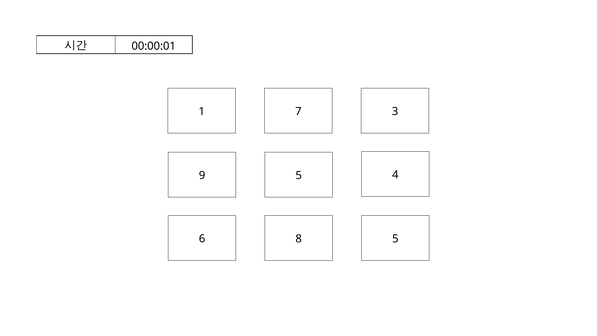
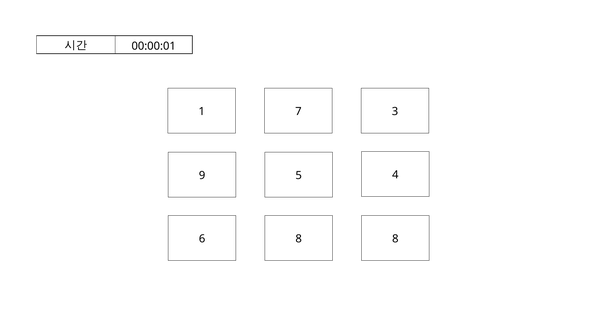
8 5: 5 -> 8 (395, 239)
